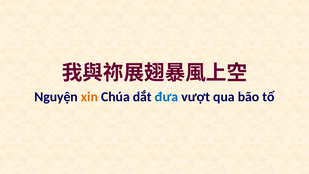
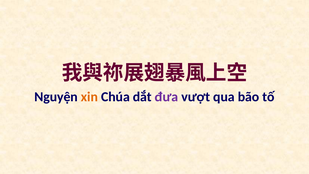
đưa colour: blue -> purple (166, 97)
